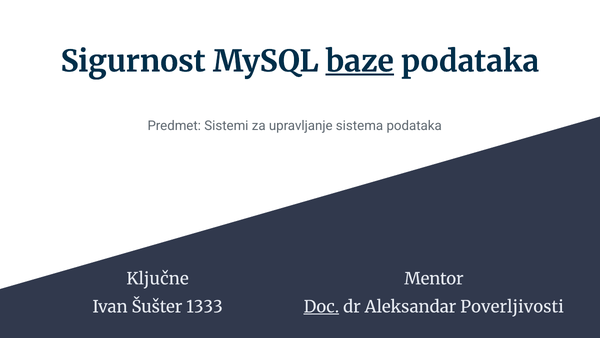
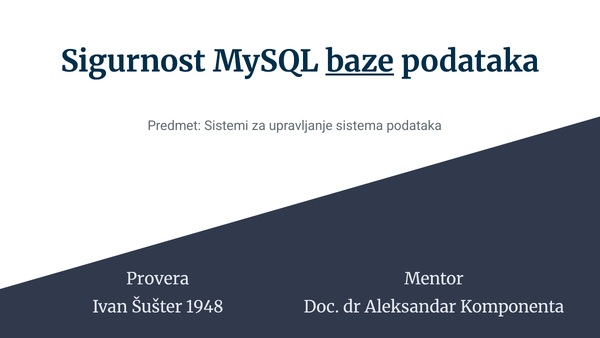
Ključne: Ključne -> Provera (158, 278)
1333: 1333 -> 1948 (205, 306)
Doc underline: present -> none (321, 306)
Poverljivosti: Poverljivosti -> Komponenta (512, 306)
